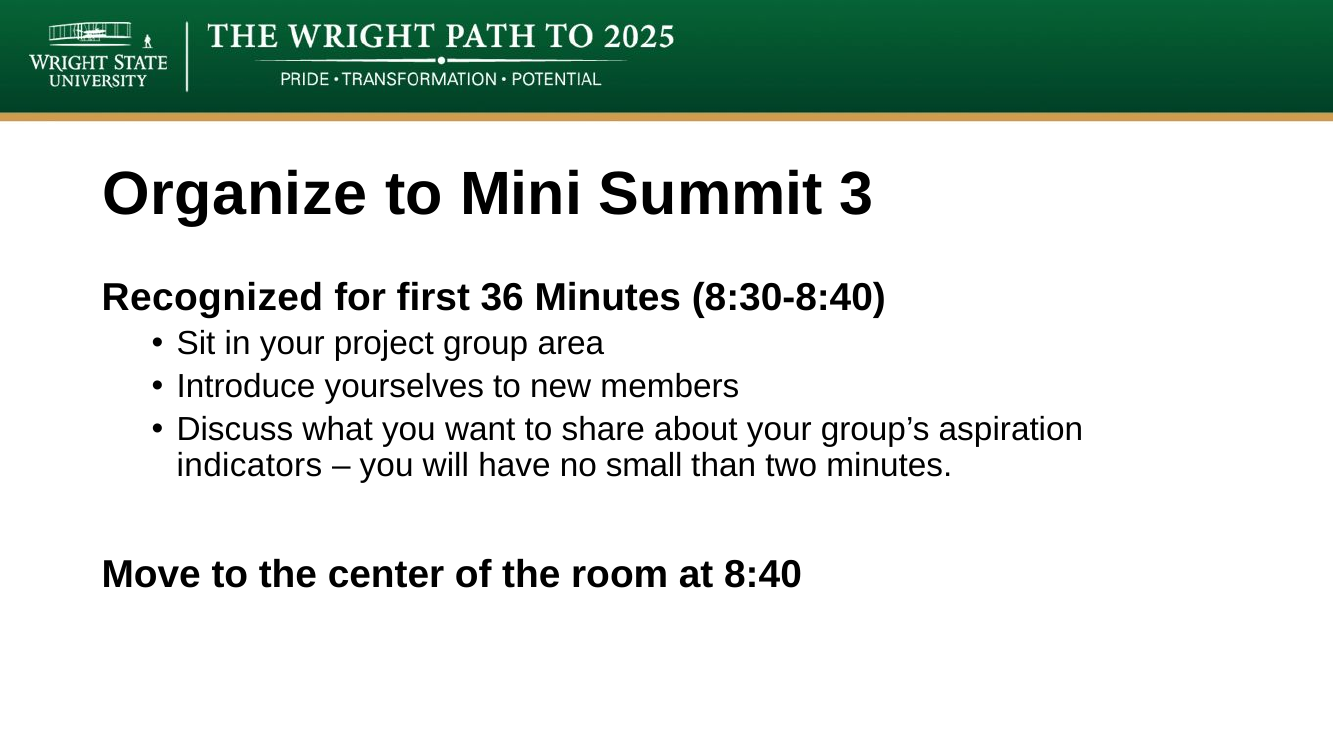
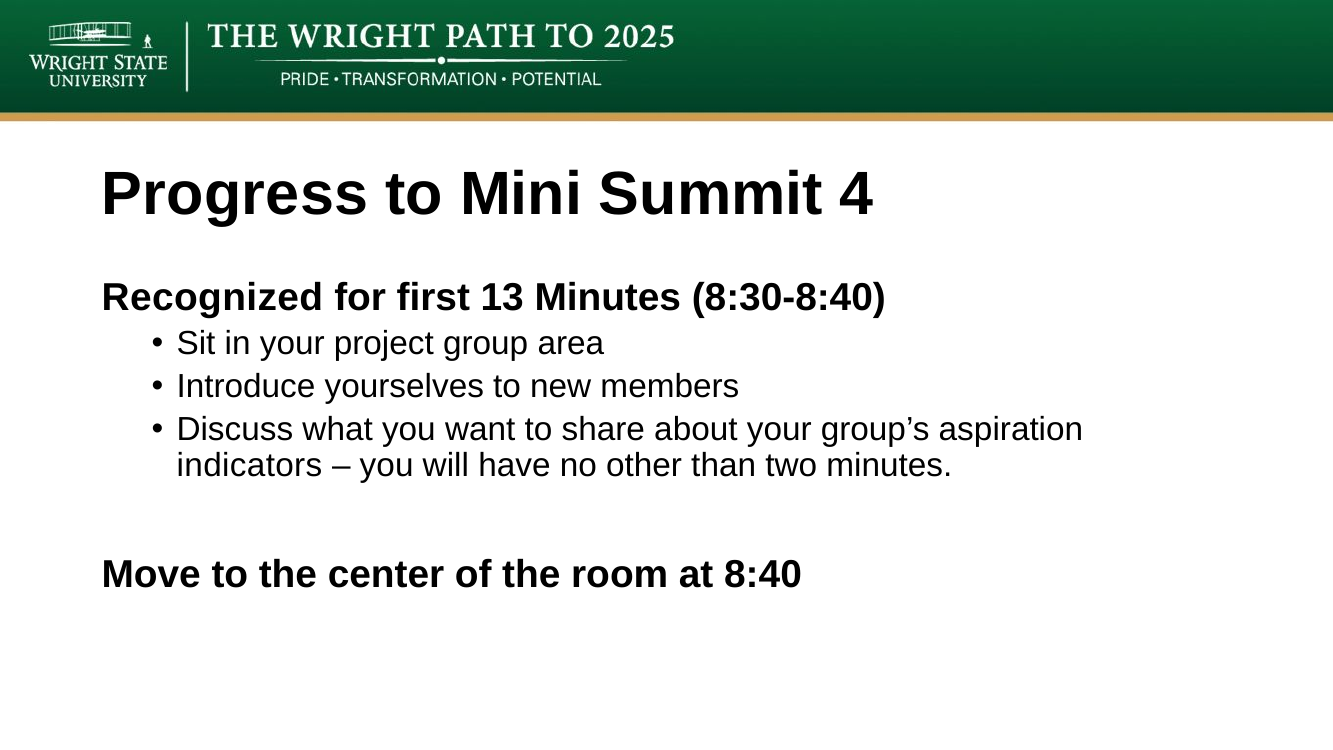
Organize: Organize -> Progress (235, 194)
3: 3 -> 4 (857, 194)
36: 36 -> 13 (502, 298)
small: small -> other (644, 466)
